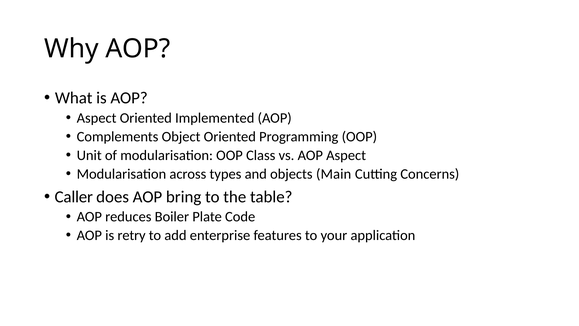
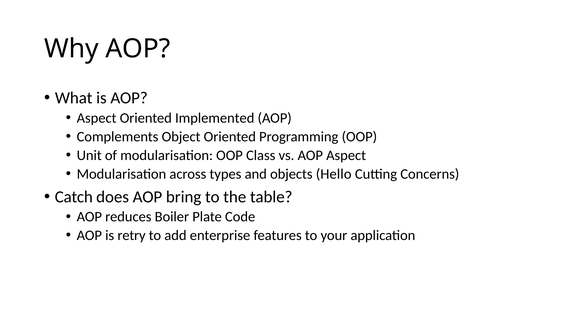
Main: Main -> Hello (334, 174)
Caller: Caller -> Catch (74, 197)
